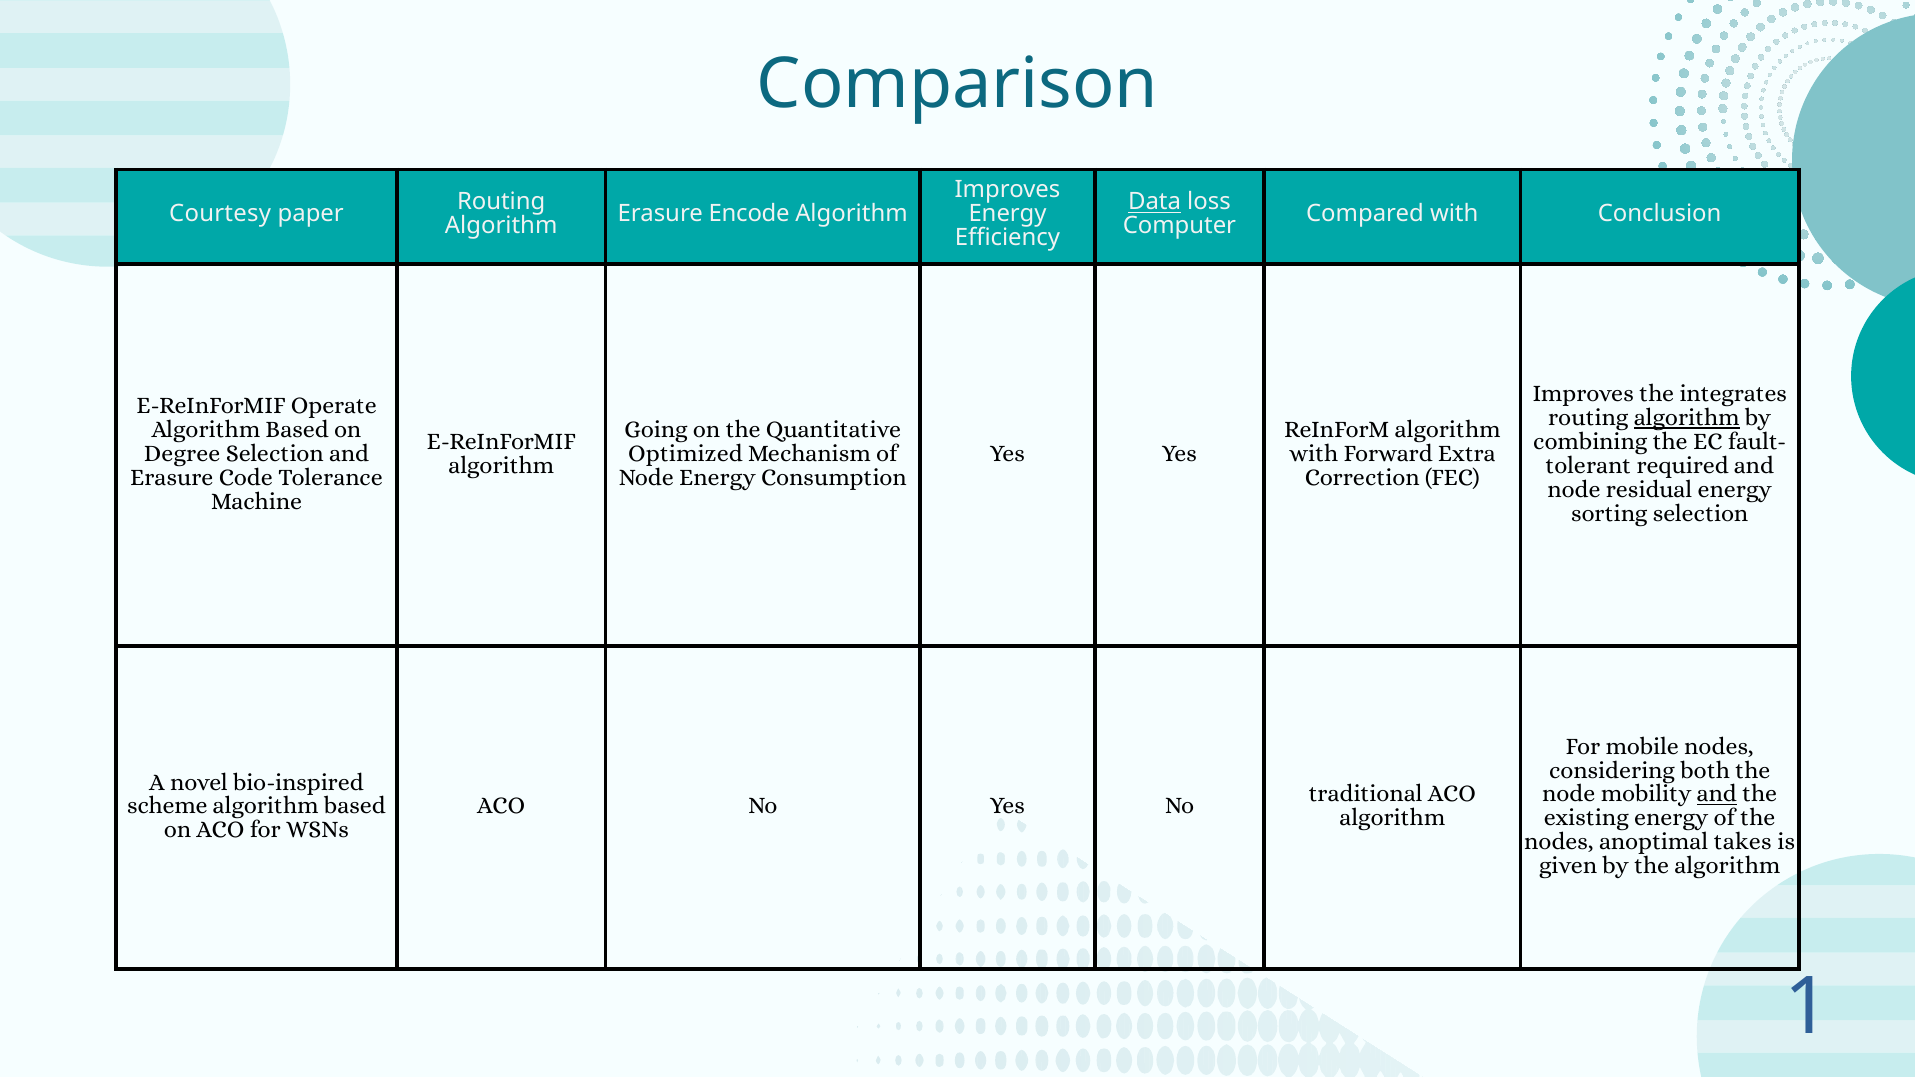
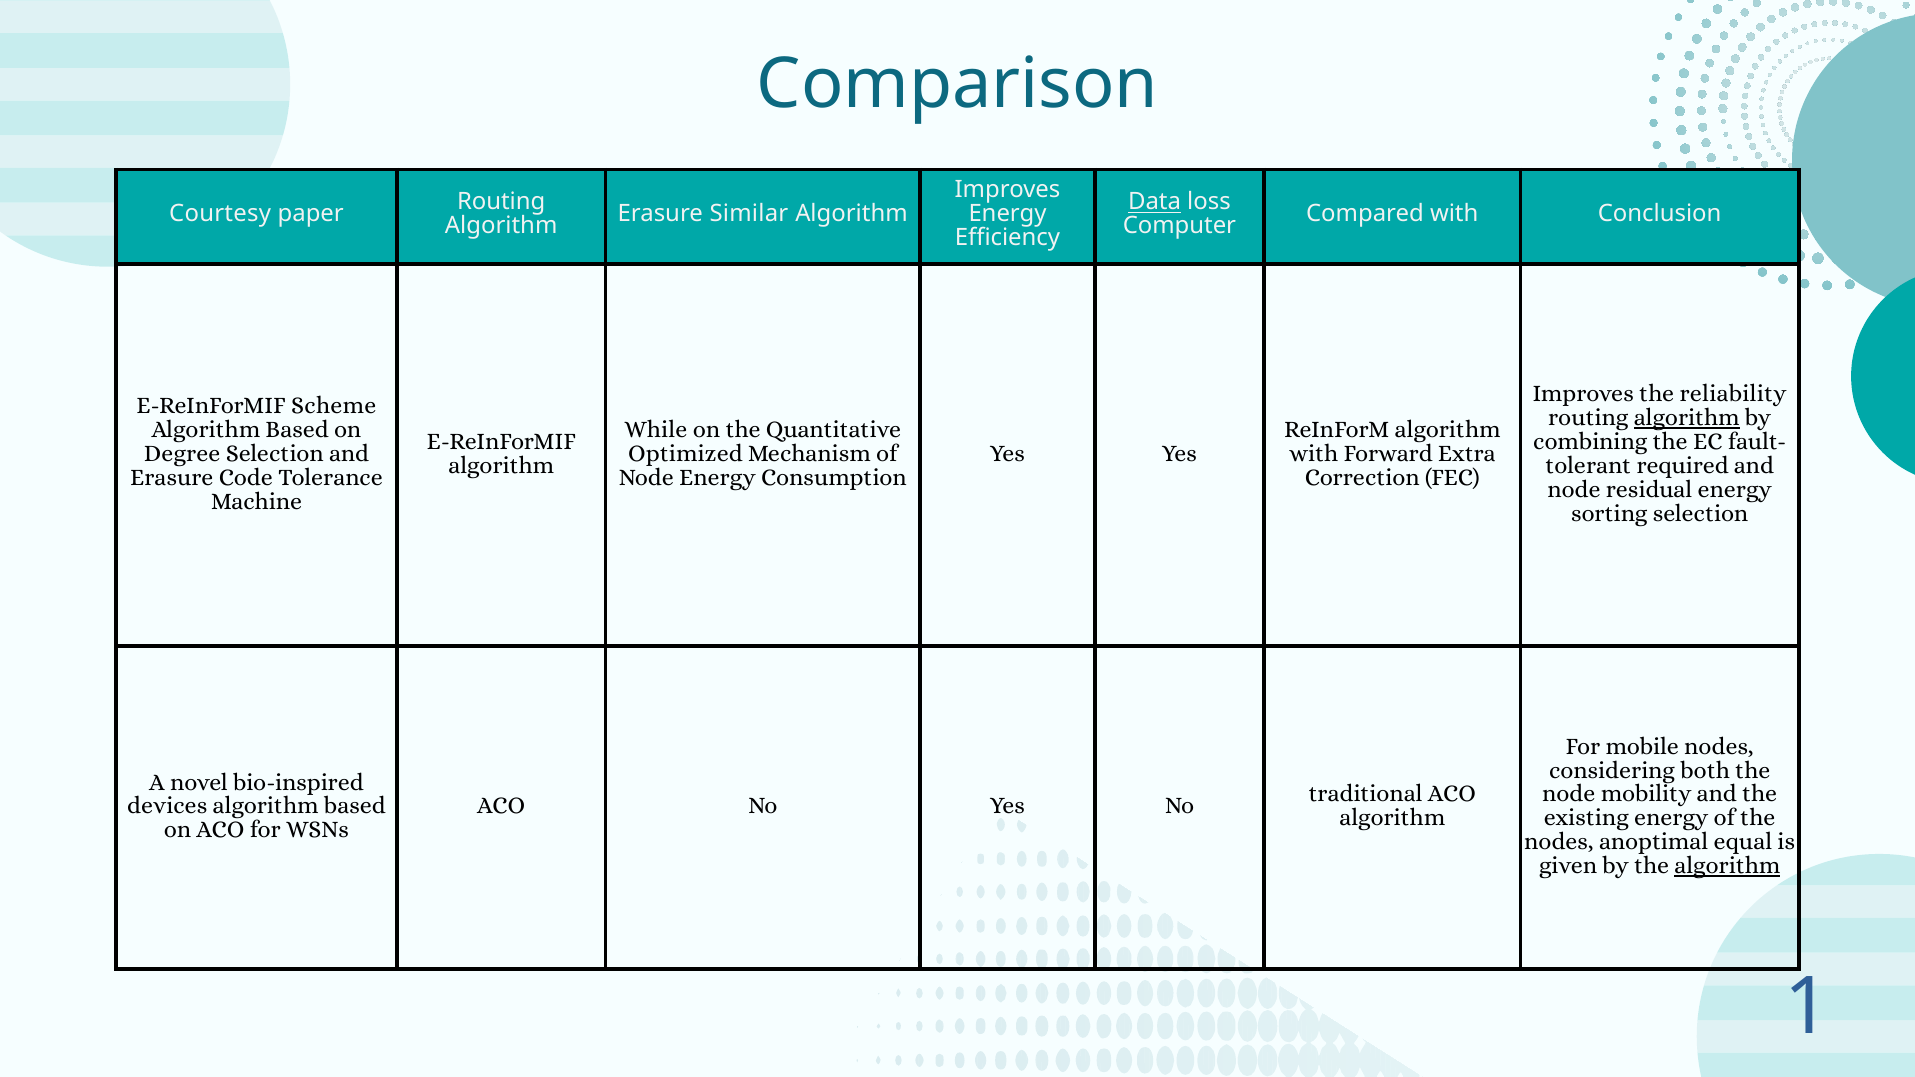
Encode: Encode -> Similar (749, 214)
integrates: integrates -> reliability (1733, 394)
Operate: Operate -> Scheme (334, 406)
Going: Going -> While (656, 430)
and underline: present -> none (1717, 794)
scheme: scheme -> devices (167, 806)
takes: takes -> equal (1743, 842)
algorithm underline: none -> present (1727, 866)
